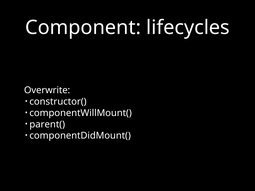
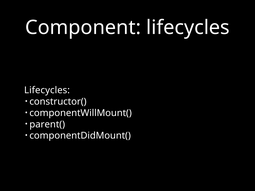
Overwrite: Overwrite -> Lifecycles (47, 90)
